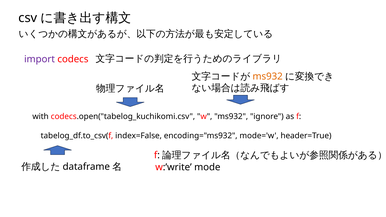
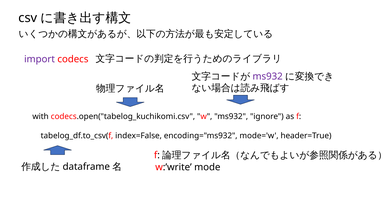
ms932 colour: orange -> purple (268, 76)
